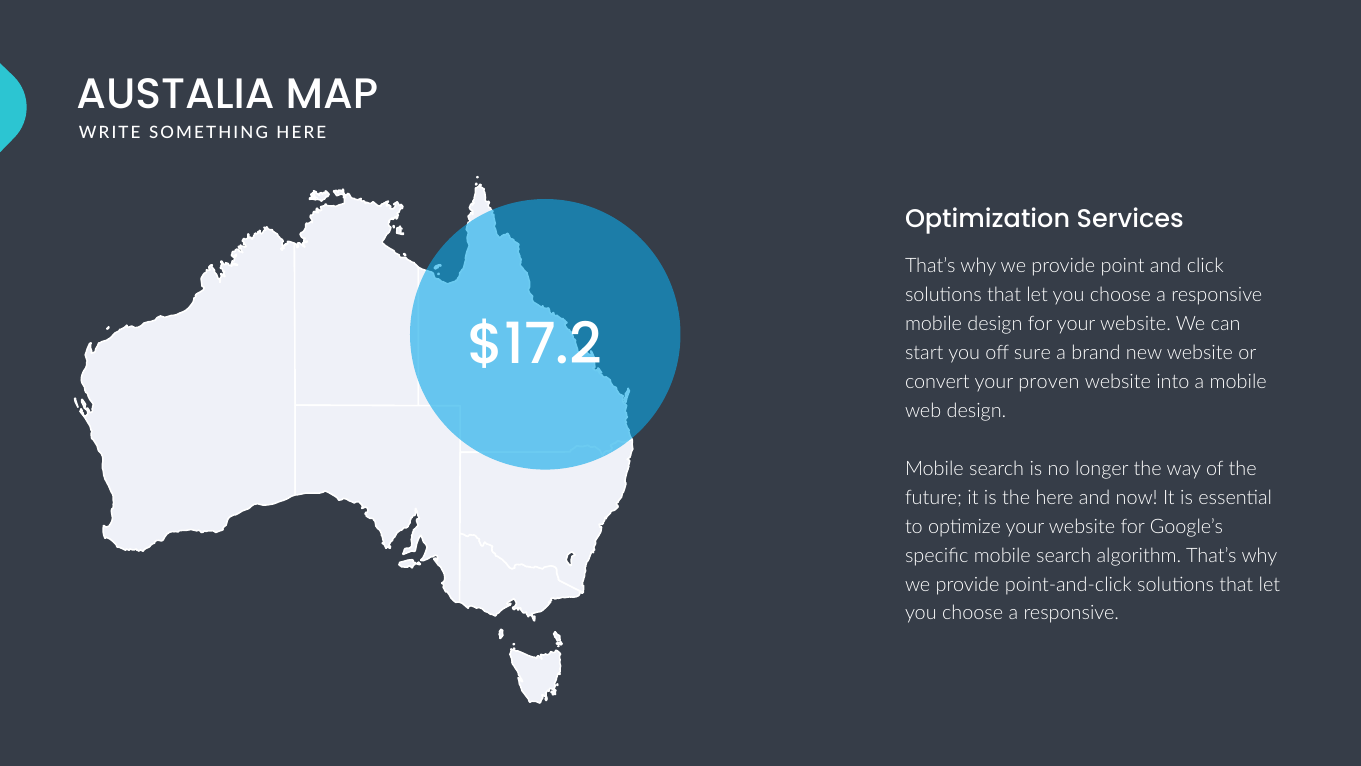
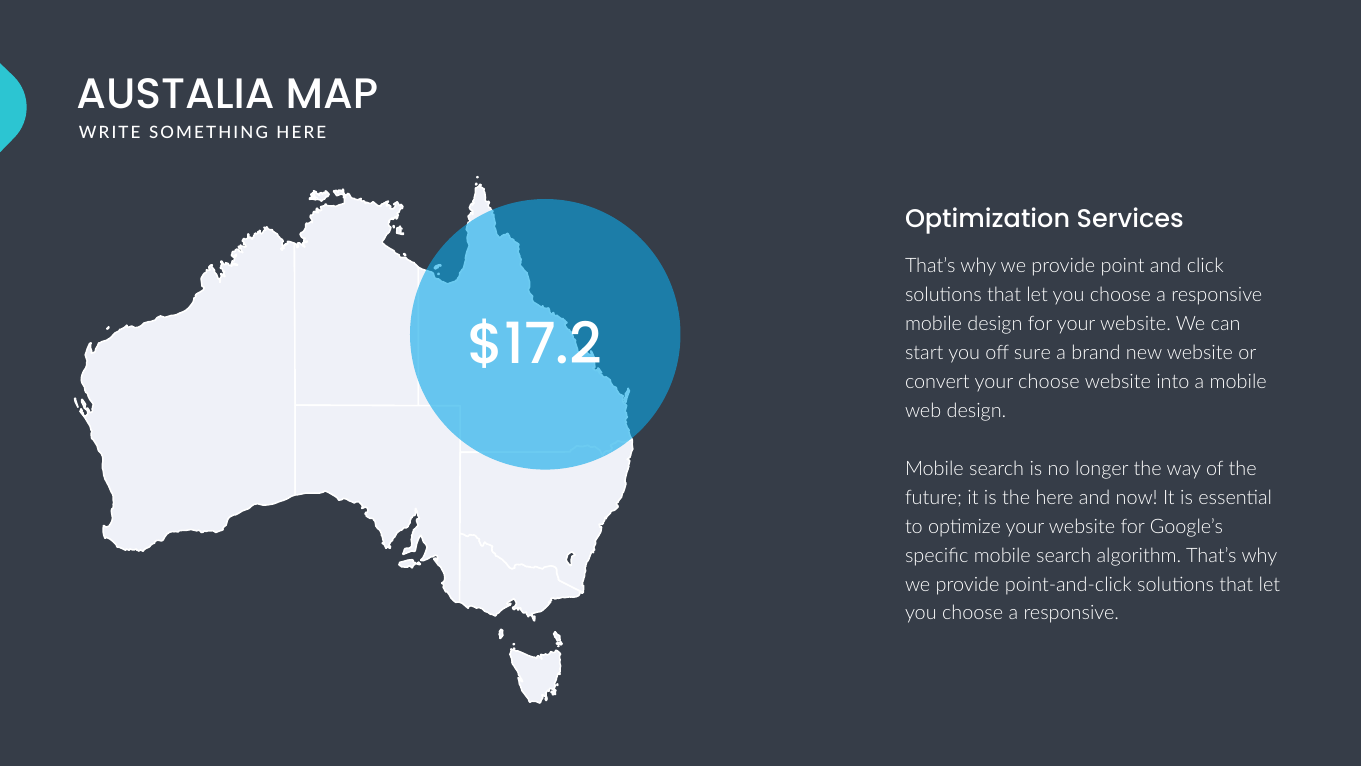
your proven: proven -> choose (1049, 382)
